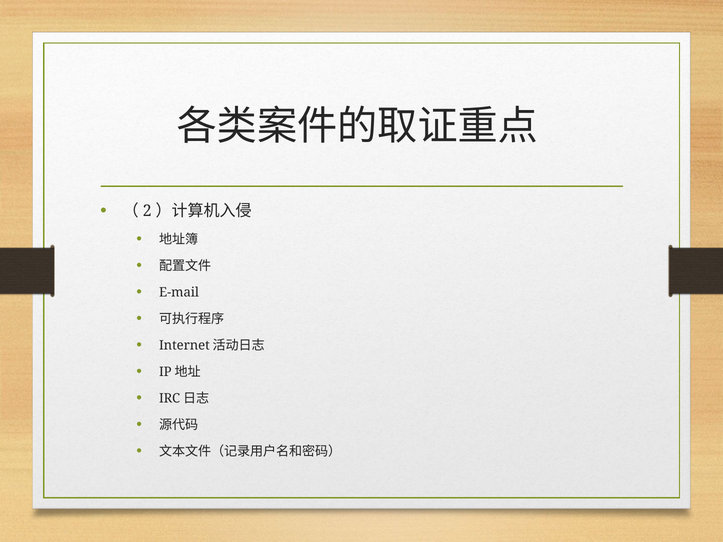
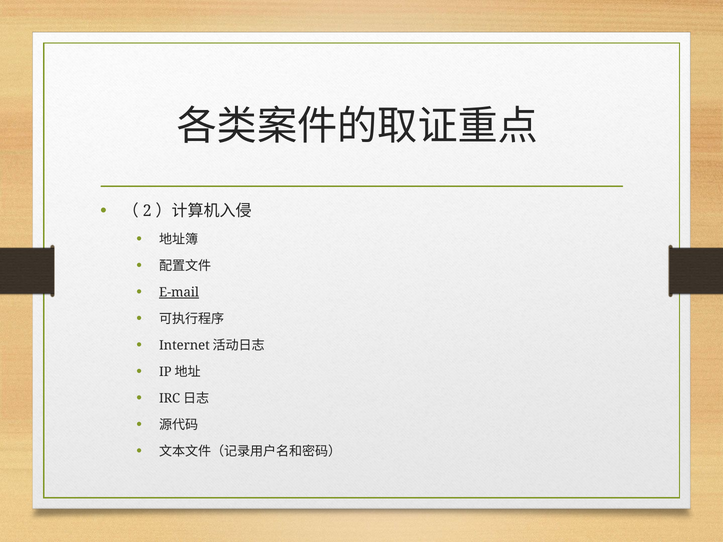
E-mail underline: none -> present (179, 292)
